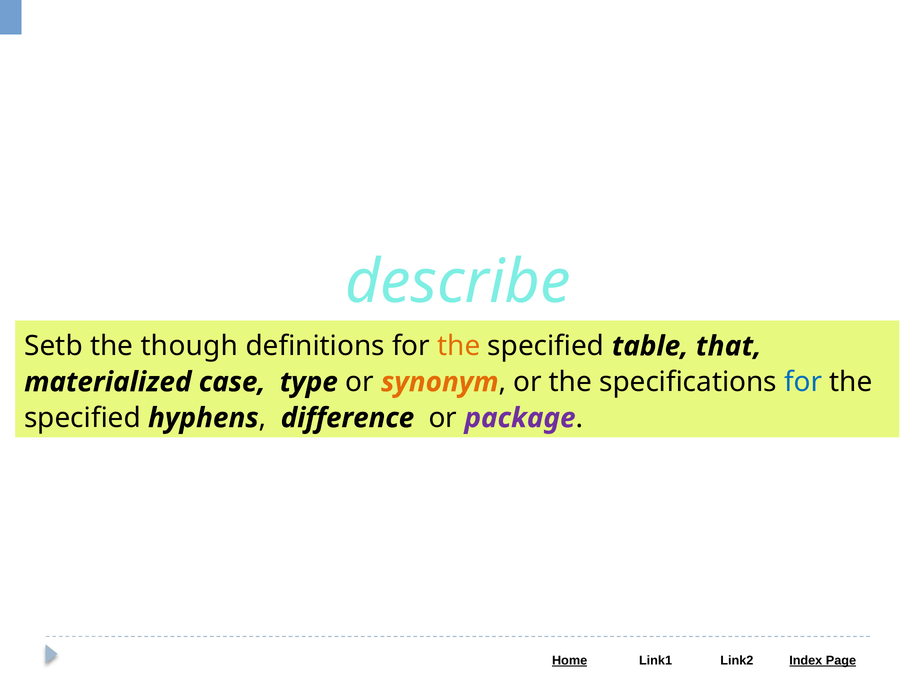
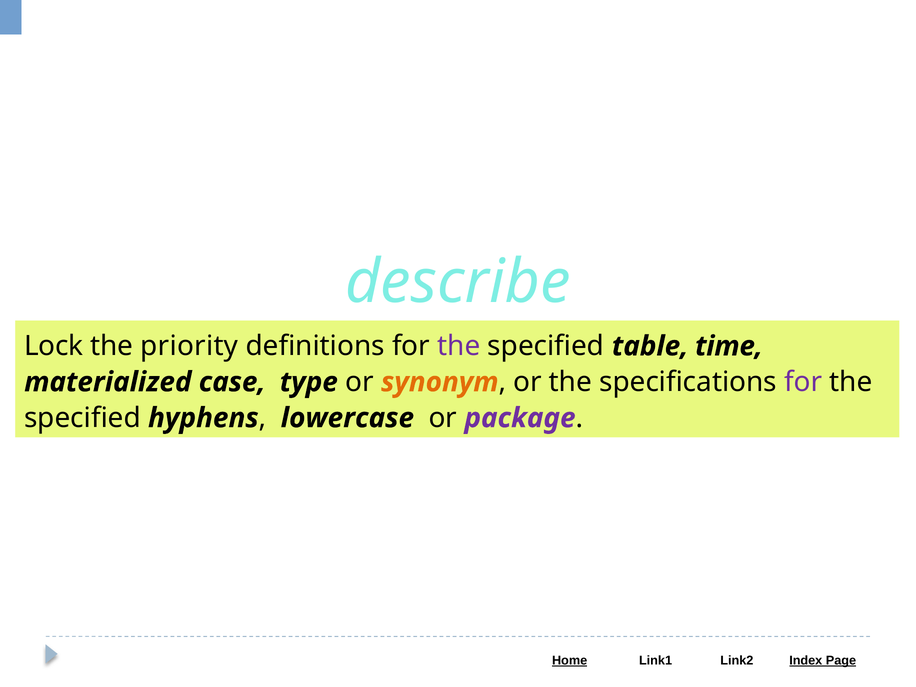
Setb: Setb -> Lock (54, 346)
though: though -> priority (189, 346)
the colour: orange -> purple (459, 346)
that: that -> time (729, 346)
for colour: blue -> purple (803, 382)
difference: difference -> lowercase (347, 418)
